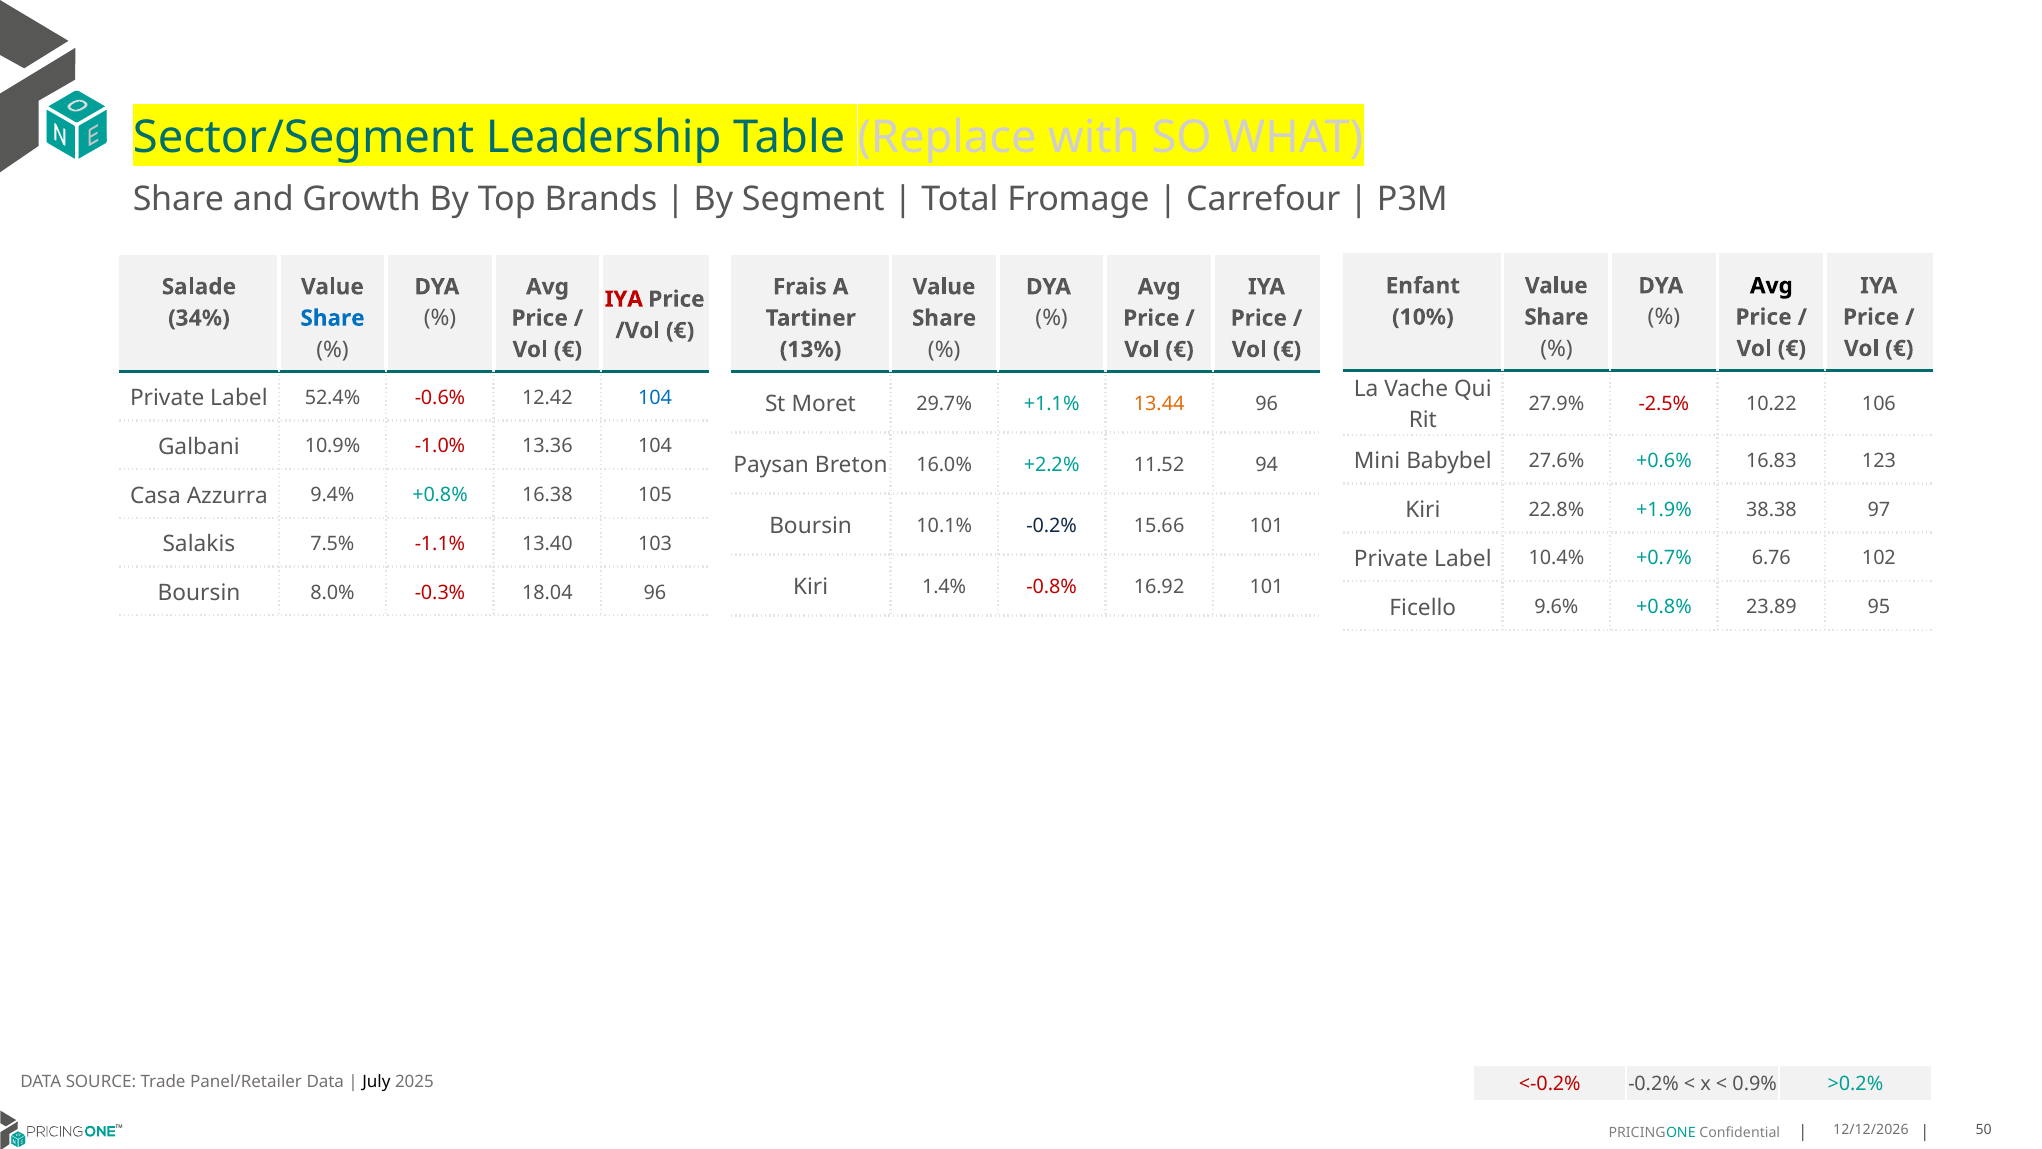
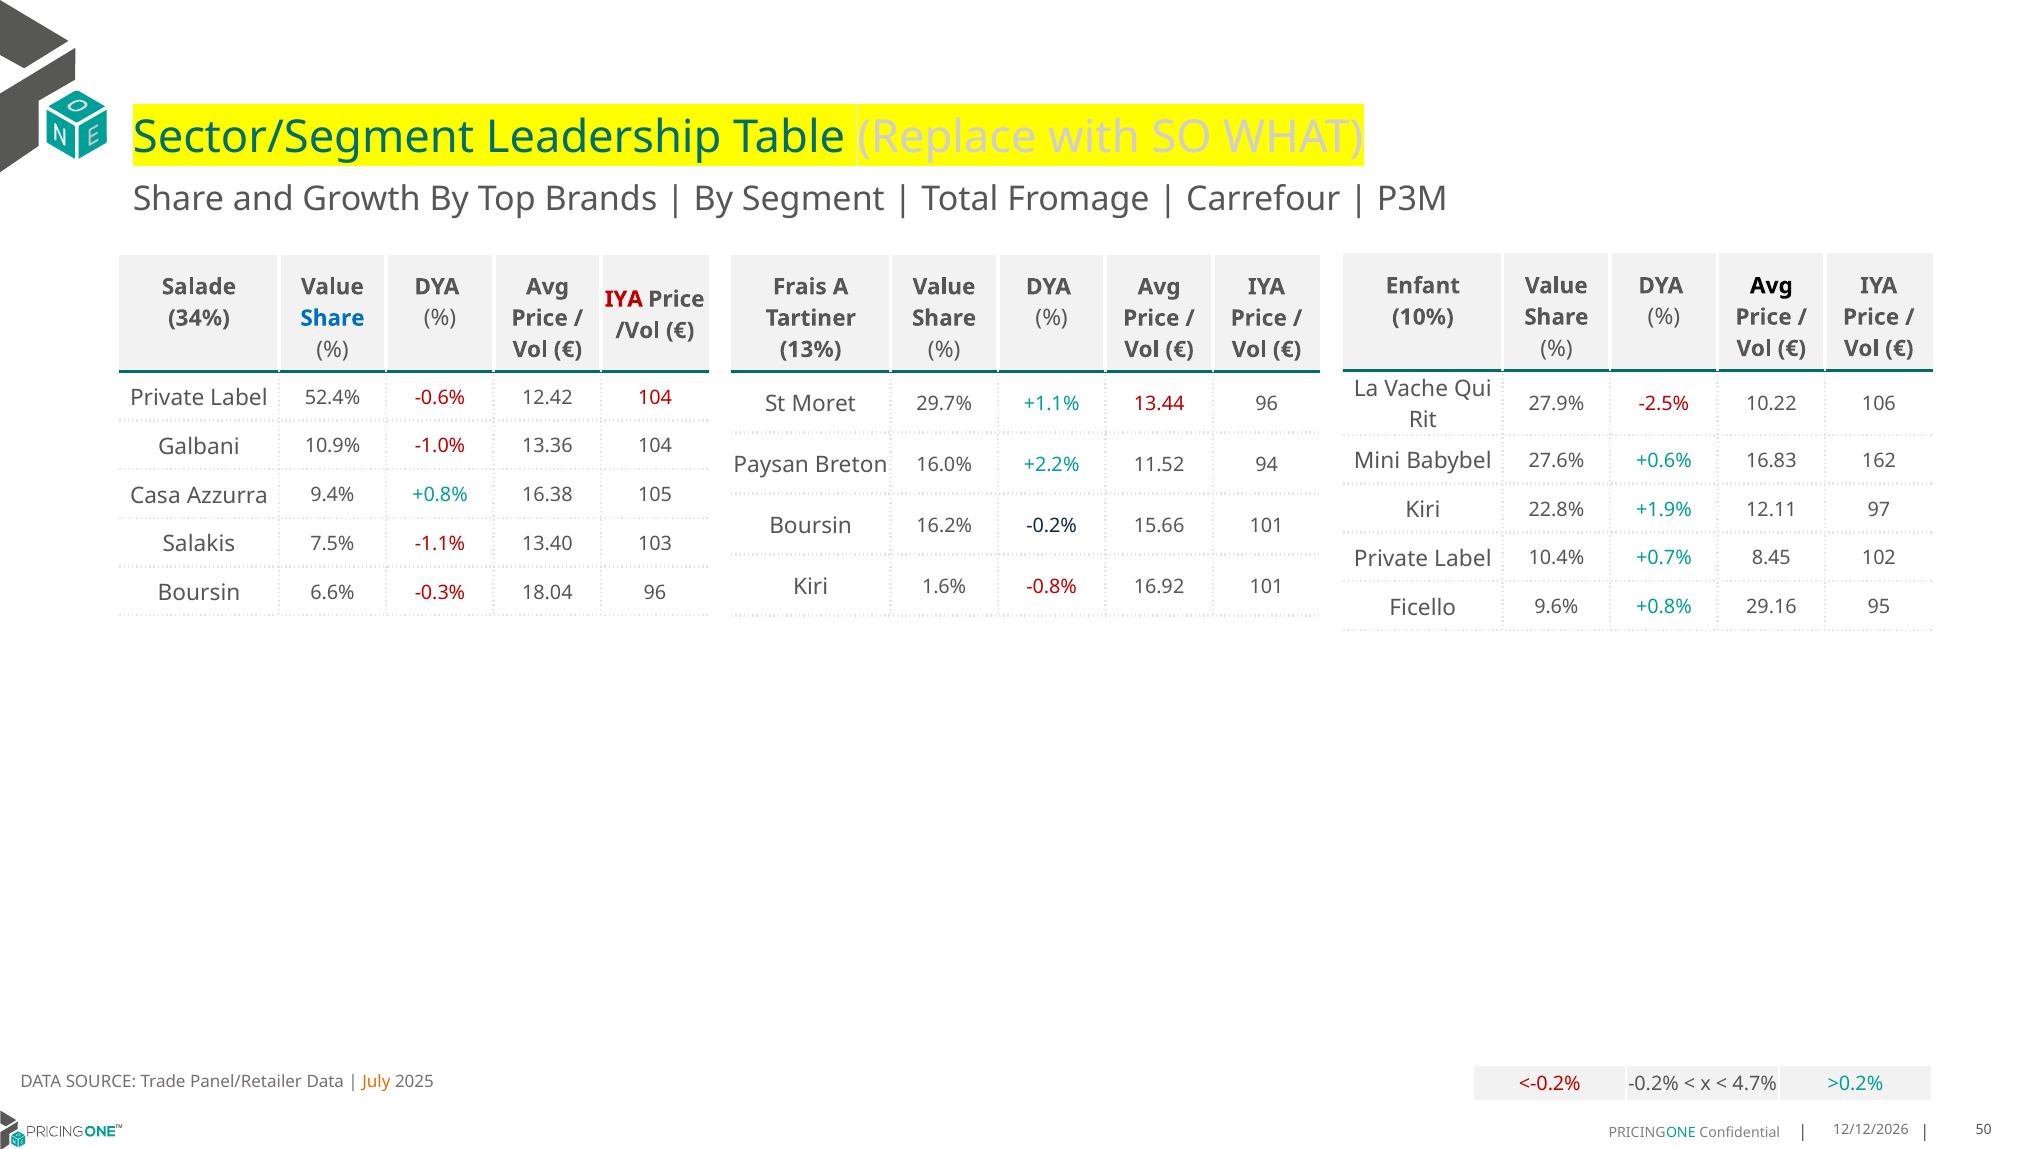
104 colour: blue -> red (655, 397)
13.44 colour: orange -> red (1159, 404)
123: 123 -> 162 (1879, 461)
38.38: 38.38 -> 12.11 (1771, 509)
10.1%: 10.1% -> 16.2% (944, 525)
6.76: 6.76 -> 8.45 (1771, 558)
1.4%: 1.4% -> 1.6% (944, 586)
8.0%: 8.0% -> 6.6% (333, 592)
23.89: 23.89 -> 29.16 (1771, 607)
July colour: black -> orange (376, 1082)
0.9%: 0.9% -> 4.7% (1755, 1084)
